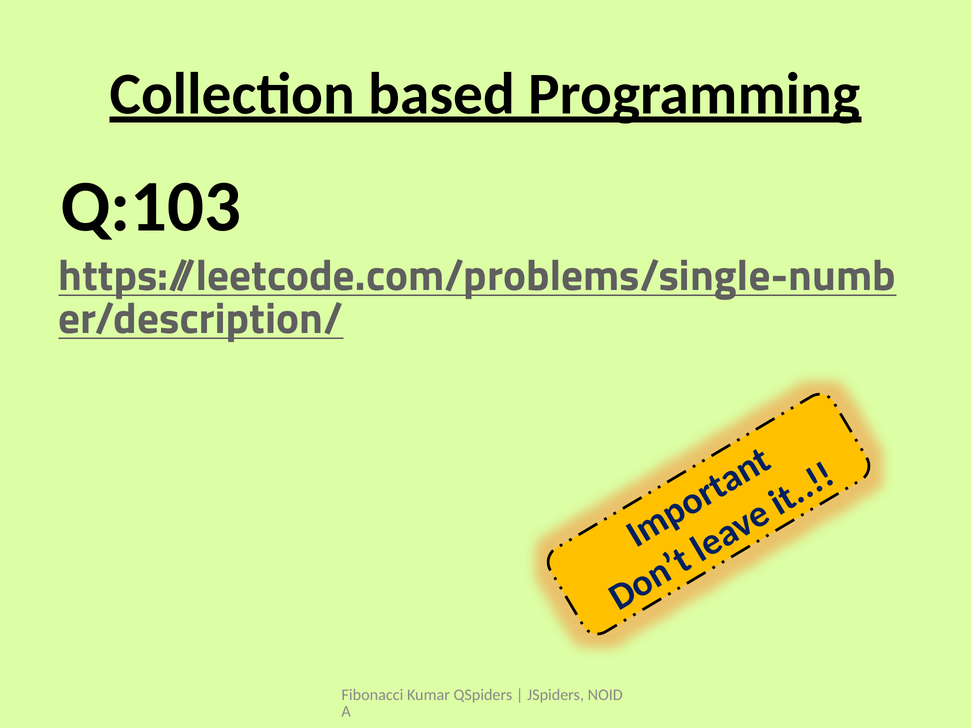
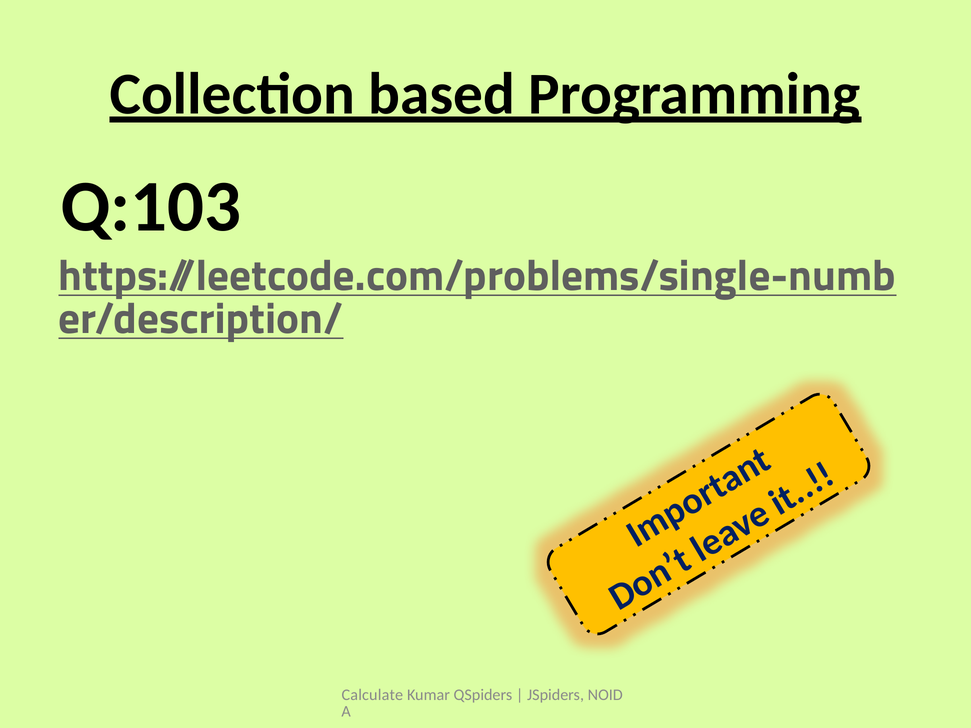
Fibonacci: Fibonacci -> Calculate (372, 695)
